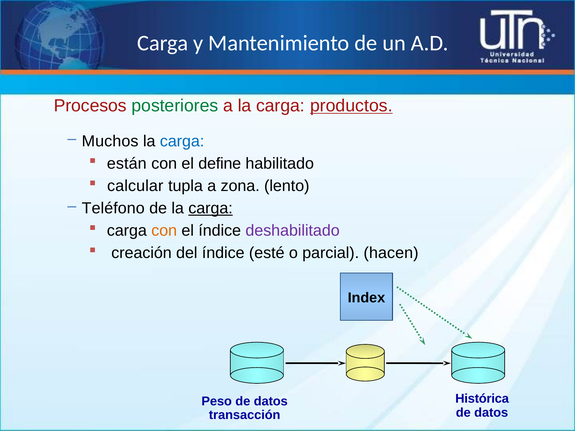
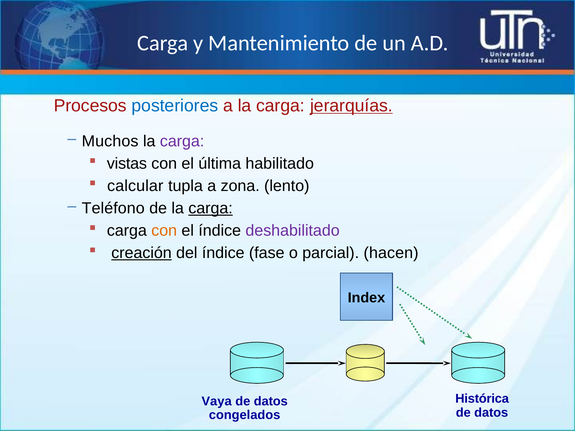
posteriores colour: green -> blue (175, 106)
productos: productos -> jerarquías (351, 106)
carga colour: blue -> purple (182, 141)
están: están -> vistas (127, 164)
define: define -> última (220, 164)
creación underline: none -> present (142, 253)
esté: esté -> fase (267, 253)
Peso: Peso -> Vaya (217, 401)
transacción: transacción -> congelados (245, 415)
